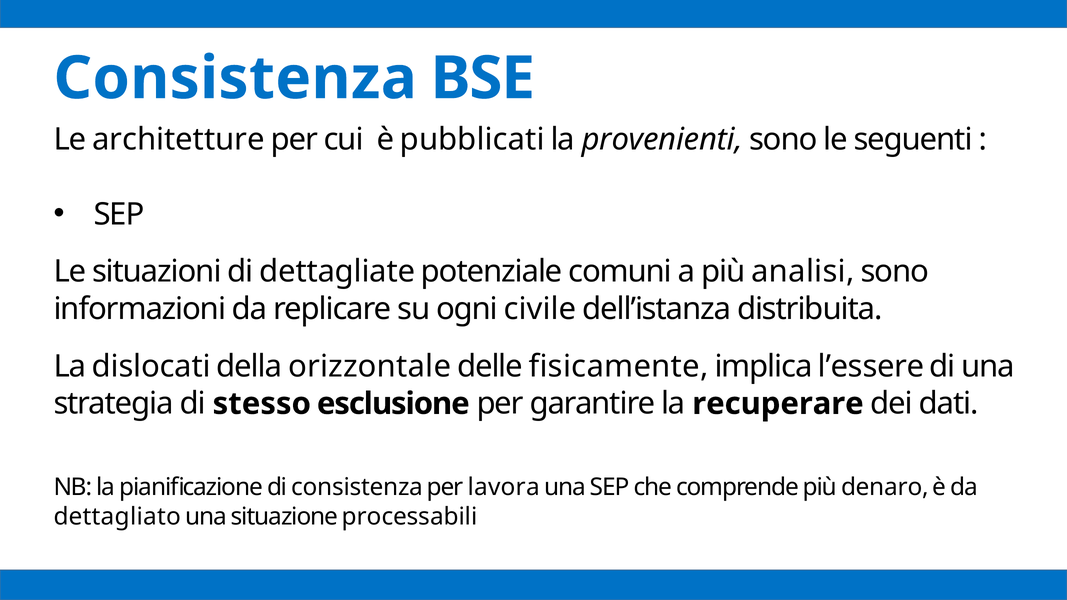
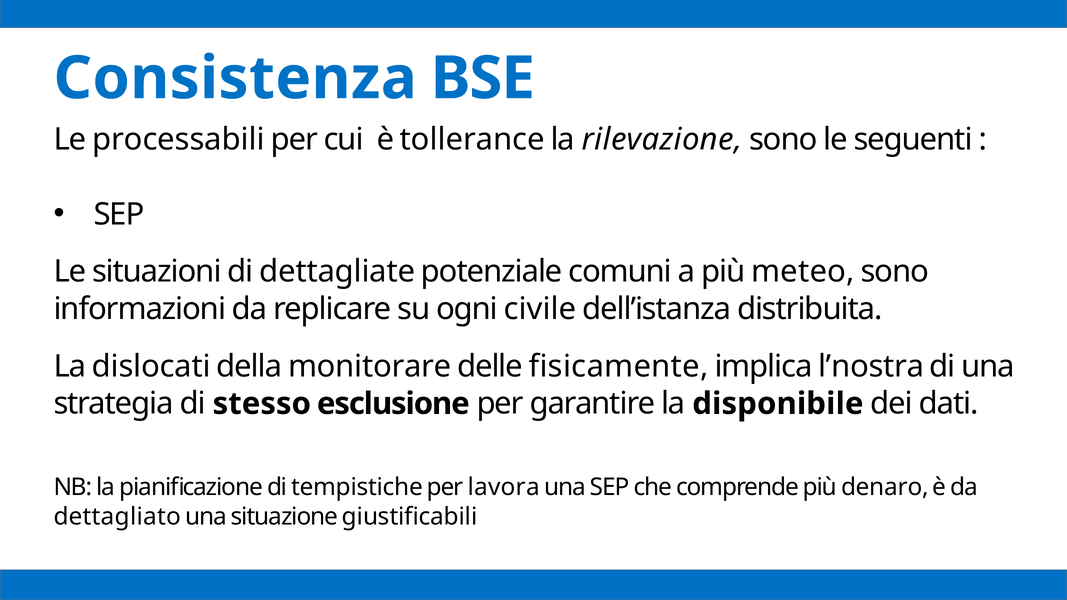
architetture: architetture -> processabili (178, 140)
pubblicati: pubblicati -> tollerance (472, 140)
provenienti: provenienti -> rilevazione (662, 140)
analisi: analisi -> meteo (803, 272)
orizzontale: orizzontale -> monitorare (370, 366)
l’essere: l’essere -> l’nostra (871, 366)
recuperare: recuperare -> disponibile (778, 404)
di consistenza: consistenza -> tempistiche (357, 487)
processabili: processabili -> giustificabili (410, 517)
